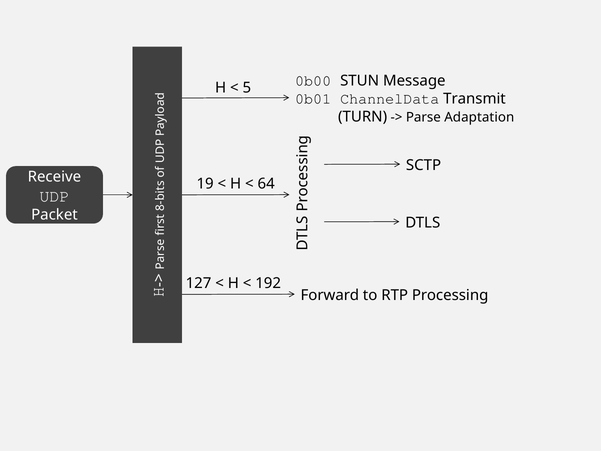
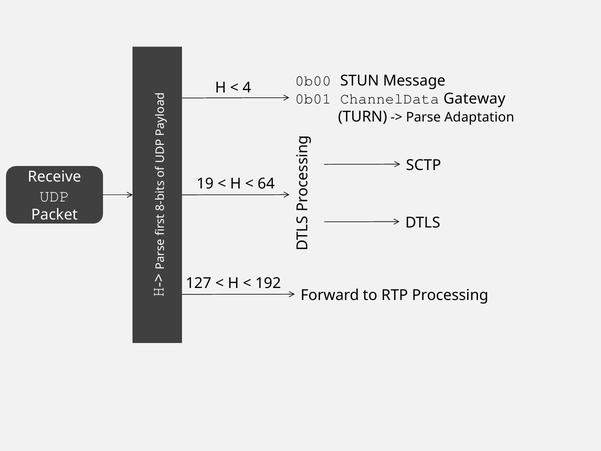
Transmit: Transmit -> Gateway (474, 99)
5: 5 -> 4 (247, 88)
